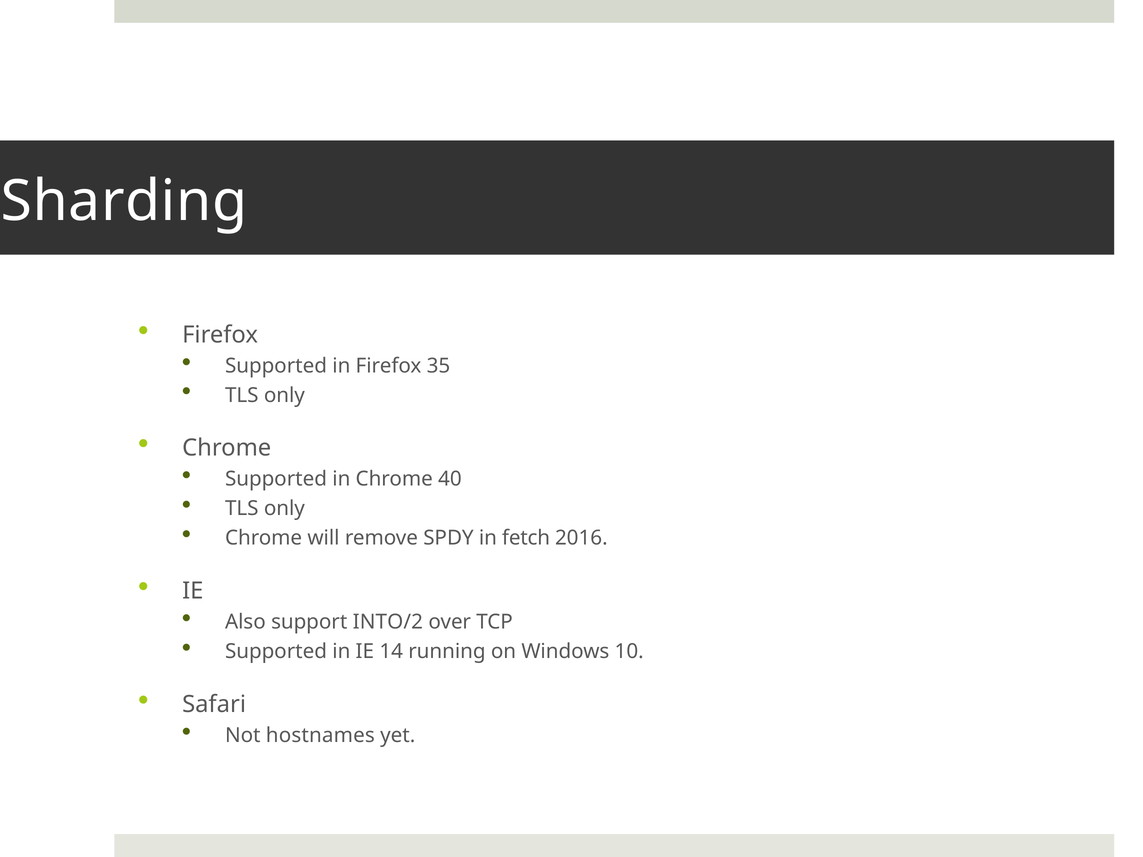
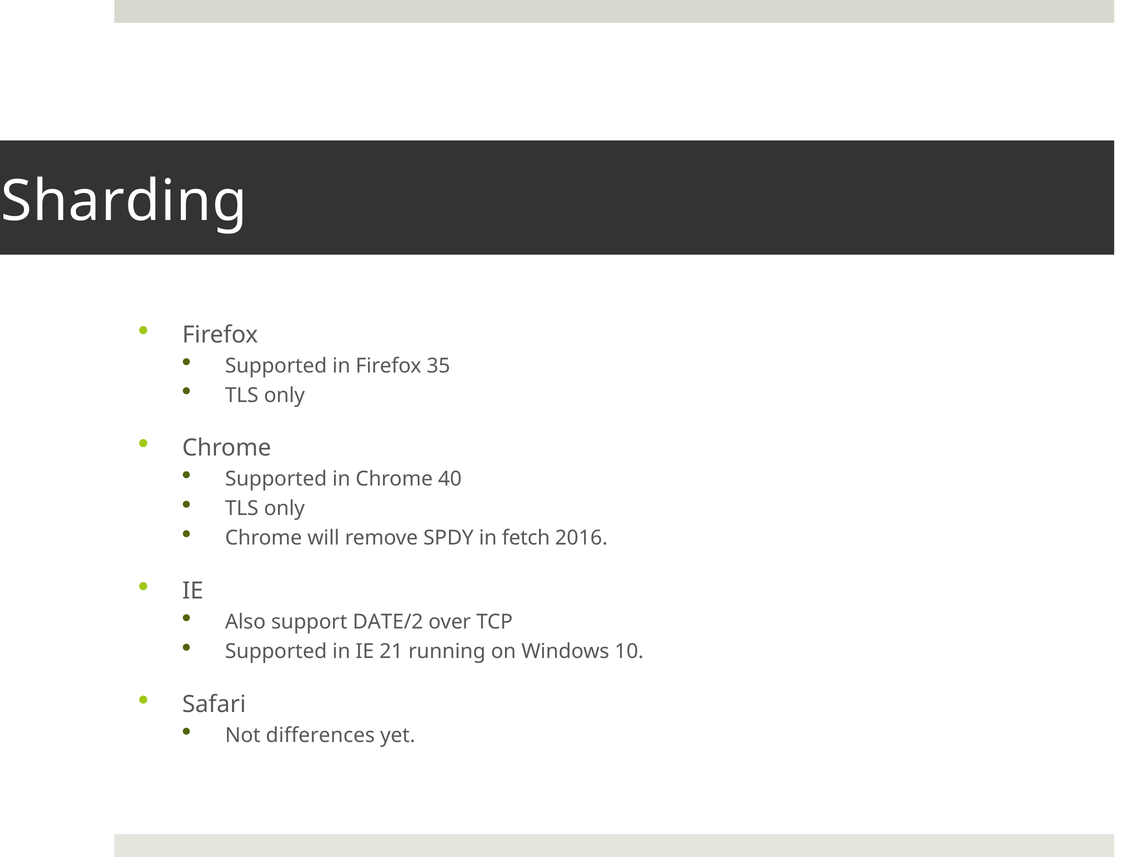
INTO/2: INTO/2 -> DATE/2 (388, 622)
14: 14 -> 21 (391, 651)
hostnames: hostnames -> differences (320, 736)
